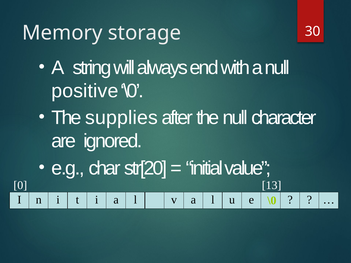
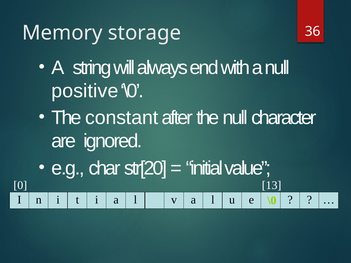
30: 30 -> 36 (313, 31)
supplies: supplies -> constant (122, 118)
